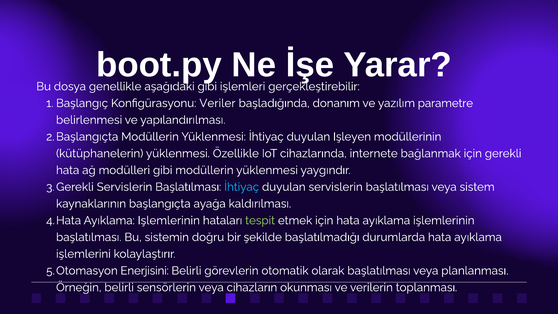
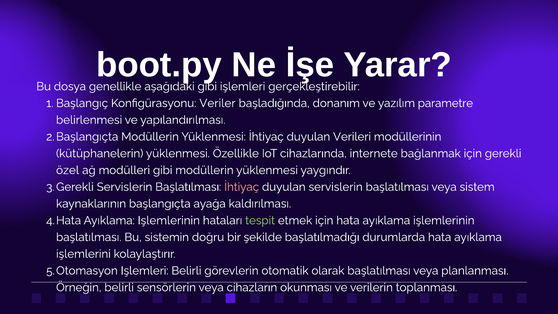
Işleyen: Işleyen -> Verileri (352, 137)
hata: hata -> özel (68, 170)
İhtiyaç colour: light blue -> pink (242, 187)
Enerjisini: Enerjisini -> Işlemleri (145, 271)
